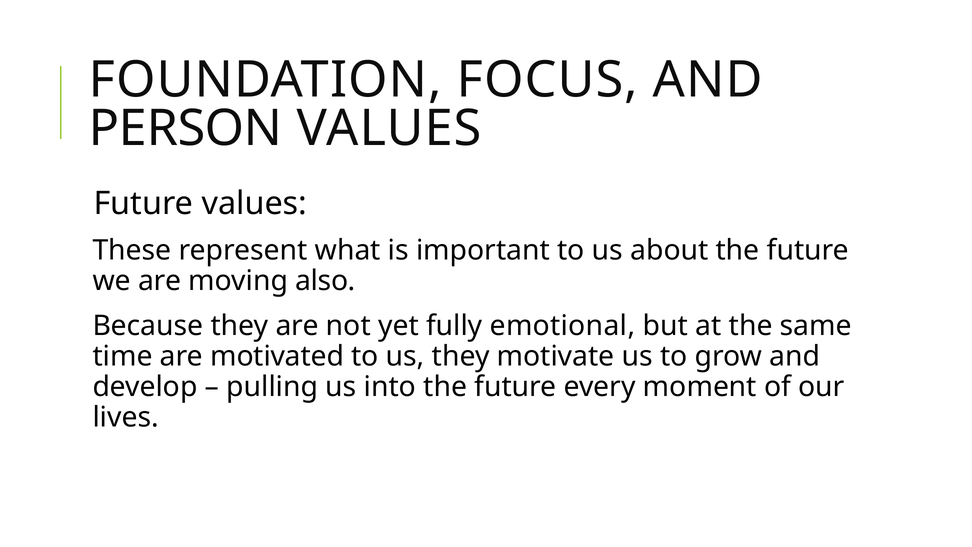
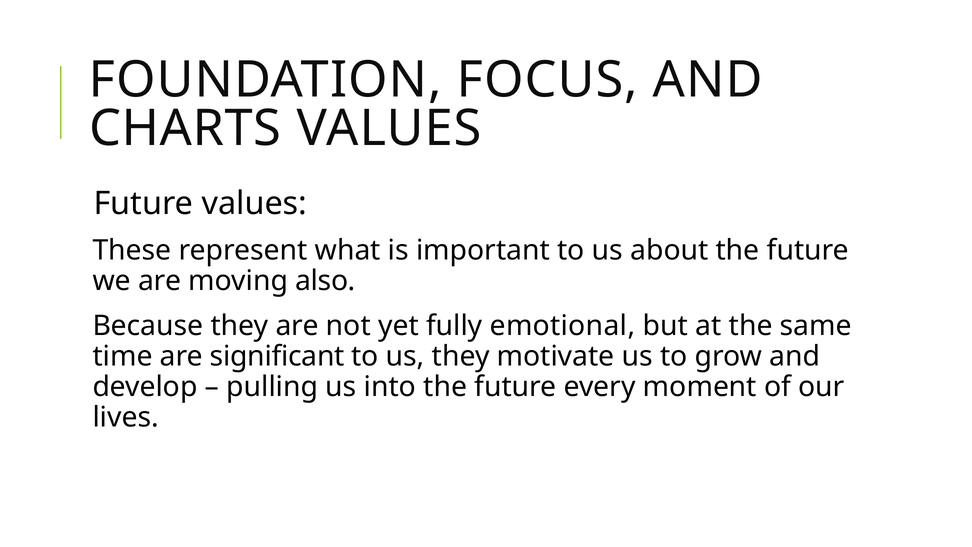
PERSON: PERSON -> CHARTS (185, 129)
motivated: motivated -> significant (277, 356)
